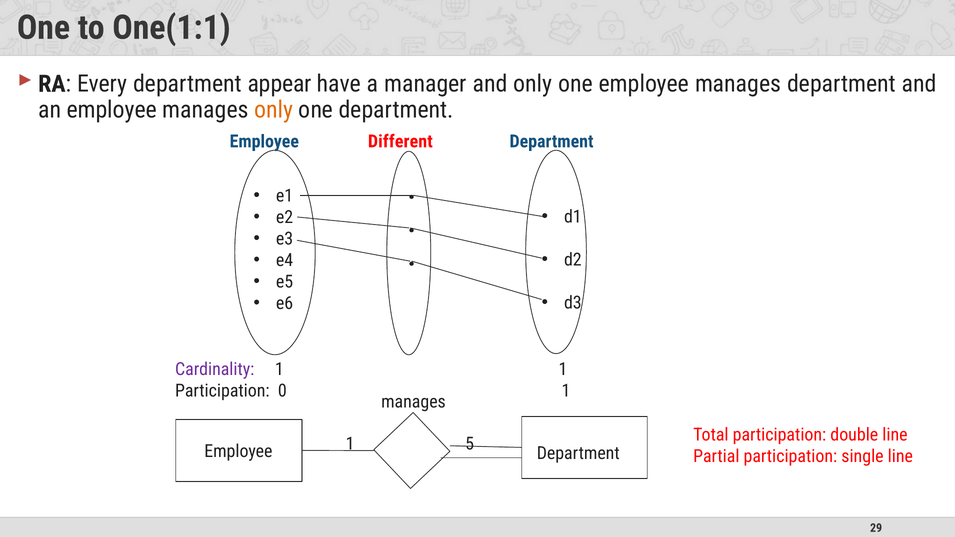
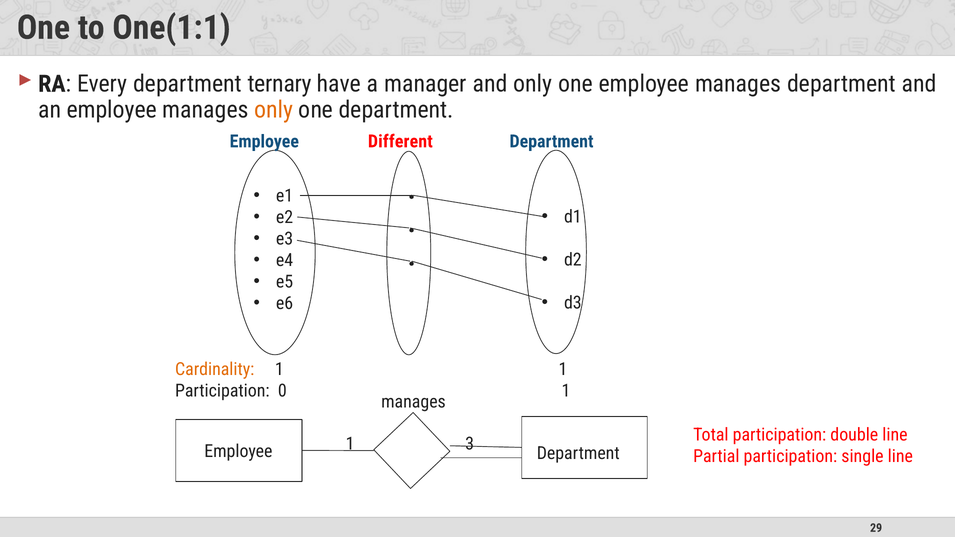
appear: appear -> ternary (280, 84)
Cardinality colour: purple -> orange (215, 369)
5: 5 -> 3 (470, 444)
